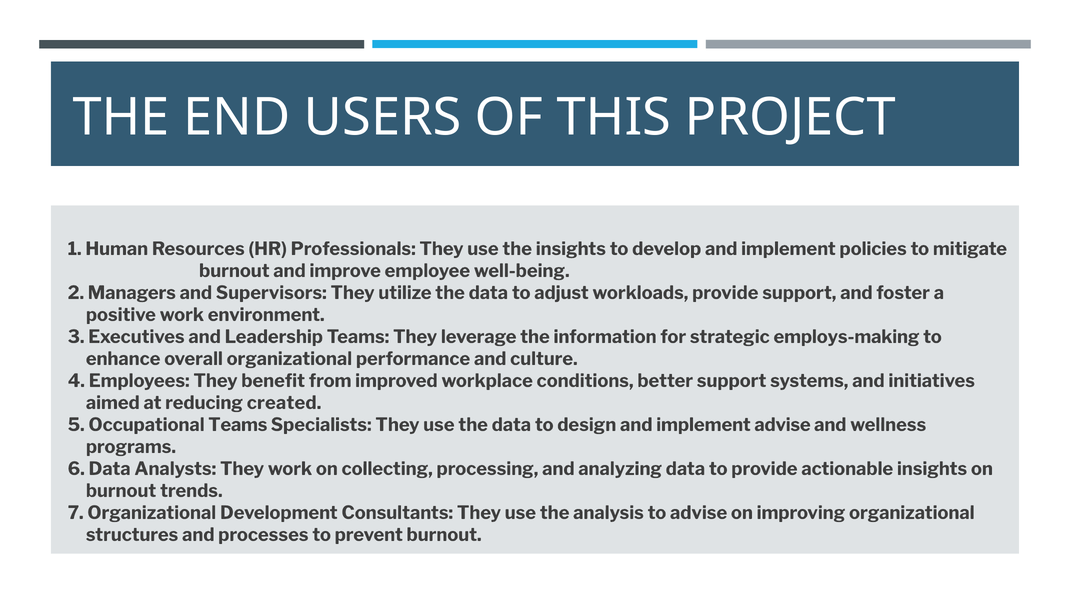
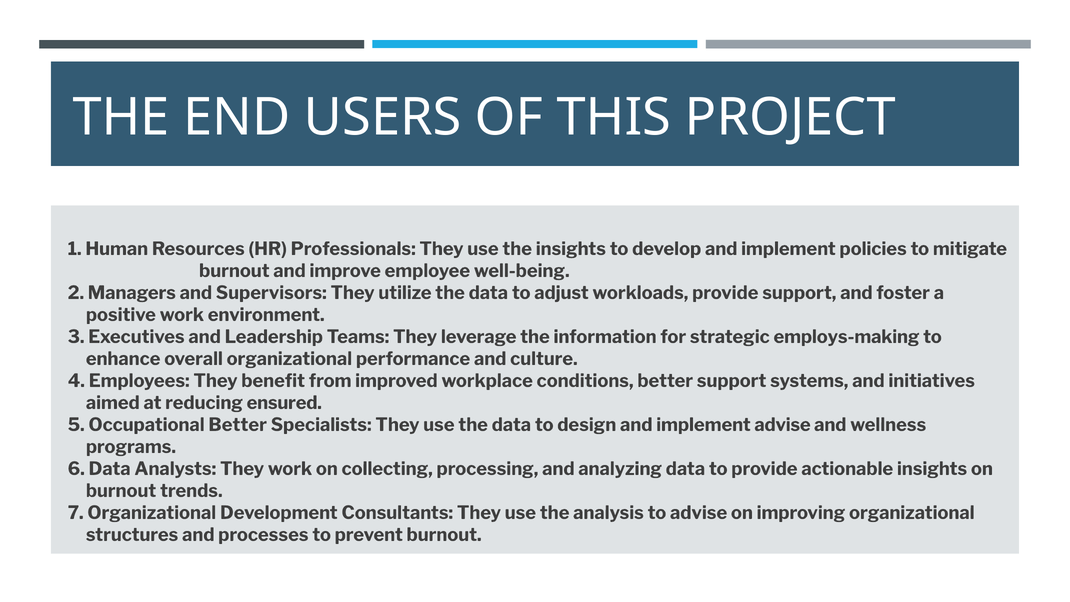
created: created -> ensured (284, 403)
Occupational Teams: Teams -> Better (238, 425)
